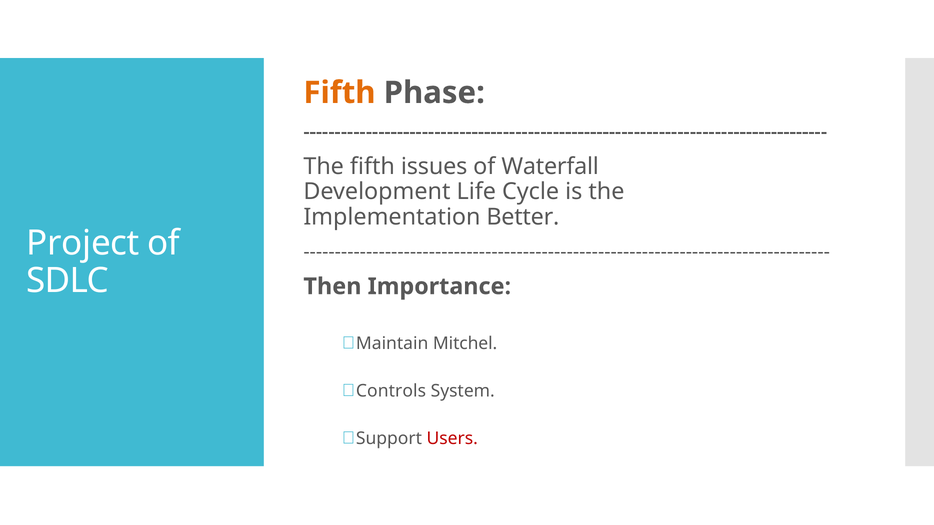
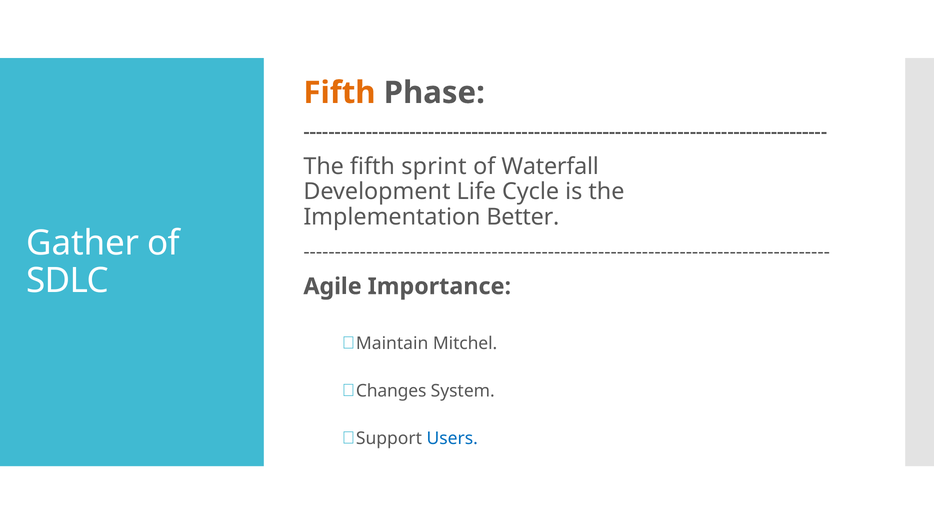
issues: issues -> sprint (434, 167)
Project: Project -> Gather (83, 243)
Then: Then -> Agile (333, 287)
Controls: Controls -> Changes (391, 391)
Users colour: red -> blue (452, 439)
